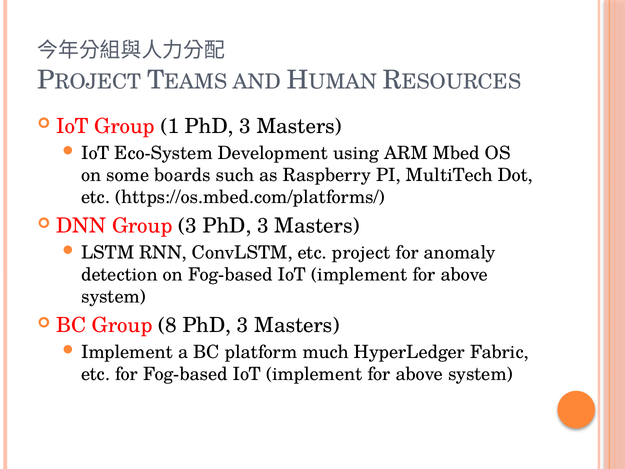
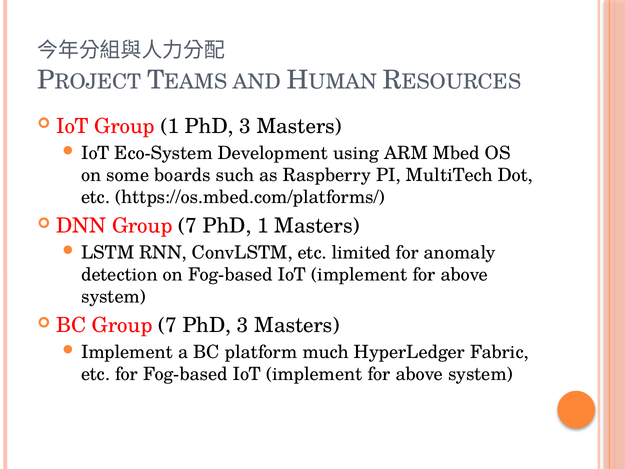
DNN Group 3: 3 -> 7 (188, 226)
3: 3 -> 1 (263, 226)
project: project -> limited (361, 253)
BC Group 8: 8 -> 7 (168, 325)
